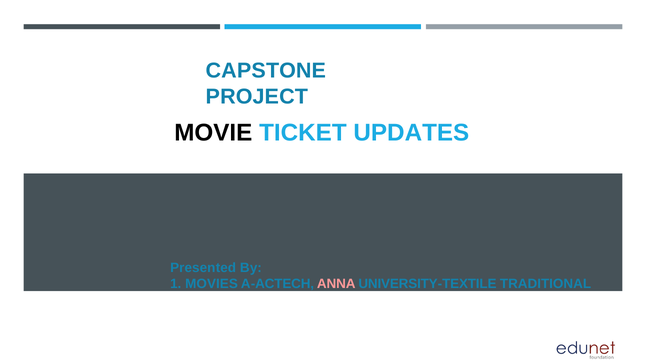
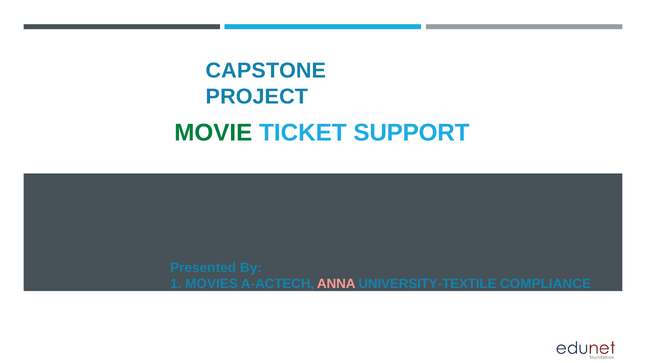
MOVIE colour: black -> green (213, 133)
UPDATES: UPDATES -> SUPPORT (411, 133)
TRADITIONAL: TRADITIONAL -> COMPLIANCE (545, 284)
